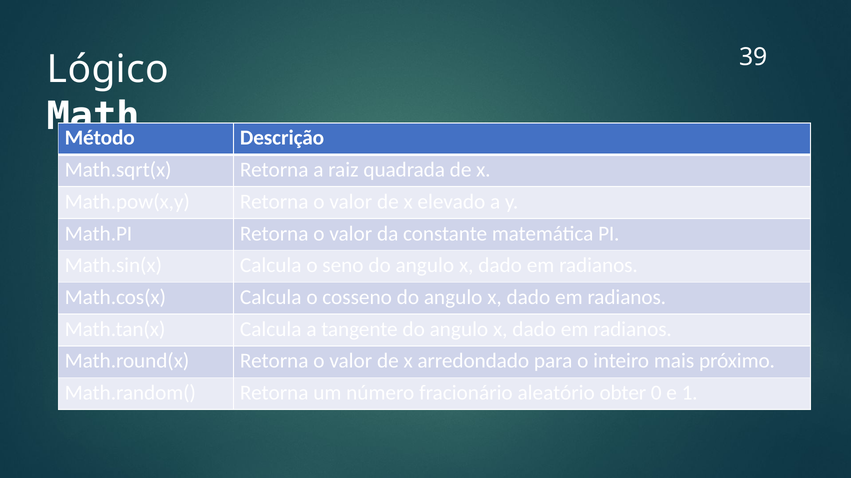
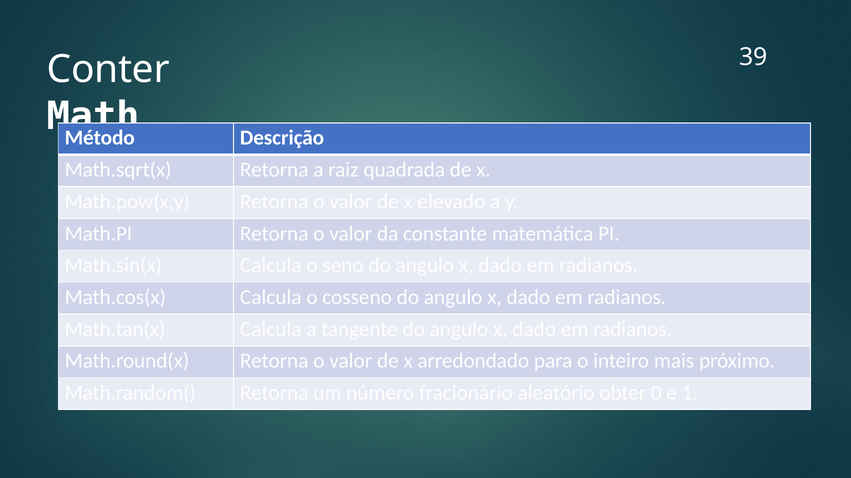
Lógico: Lógico -> Conter (108, 70)
